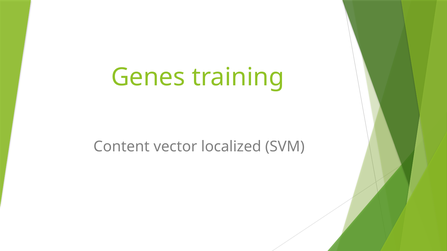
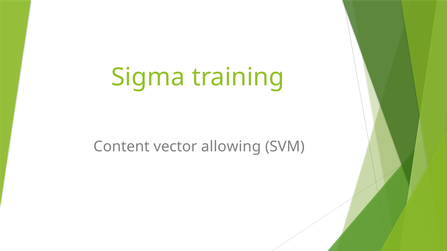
Genes: Genes -> Sigma (148, 77)
localized: localized -> allowing (231, 147)
